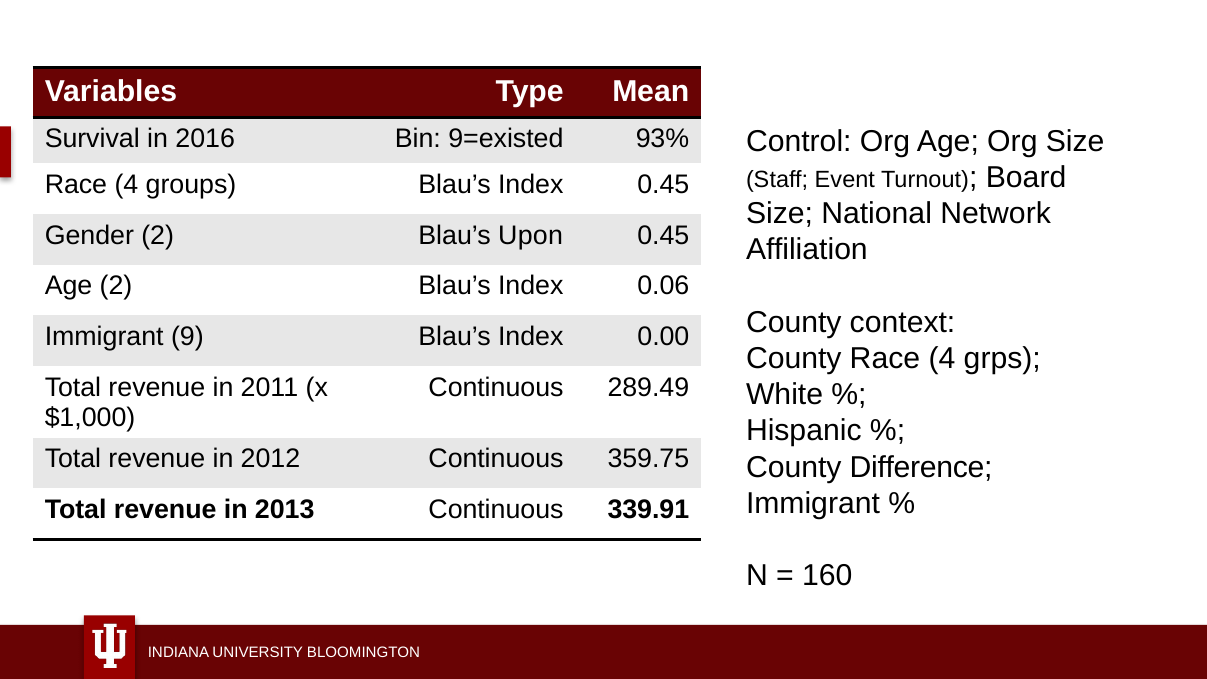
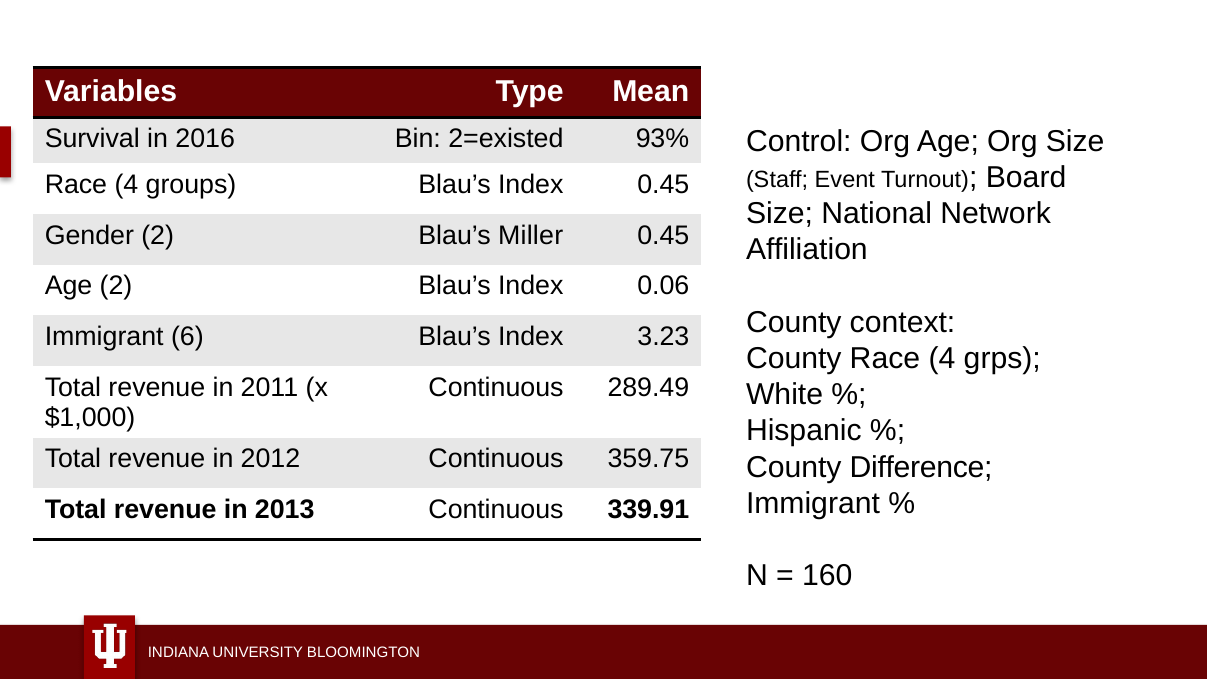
9=existed: 9=existed -> 2=existed (506, 139)
Upon: Upon -> Miller (531, 235)
9: 9 -> 6 (187, 337)
0.00: 0.00 -> 3.23 (663, 337)
